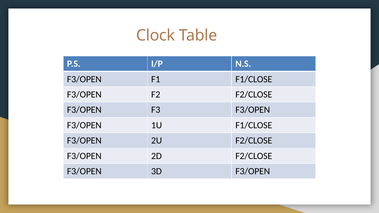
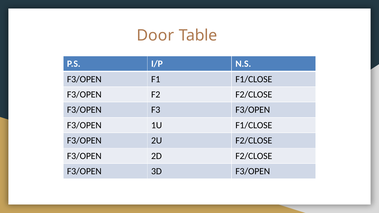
Clock: Clock -> Door (155, 36)
